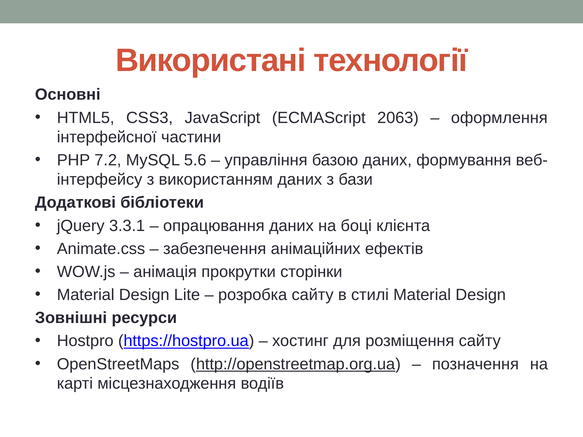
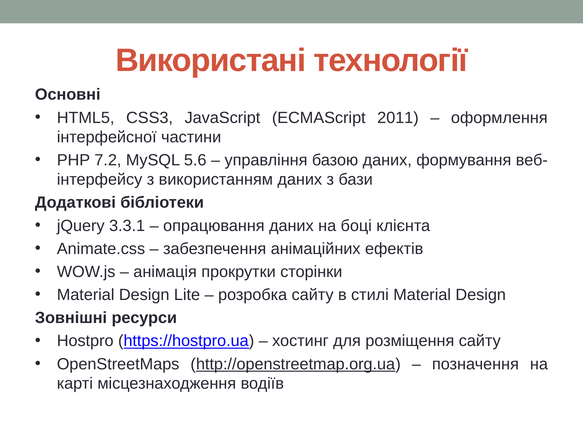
2063: 2063 -> 2011 (398, 118)
